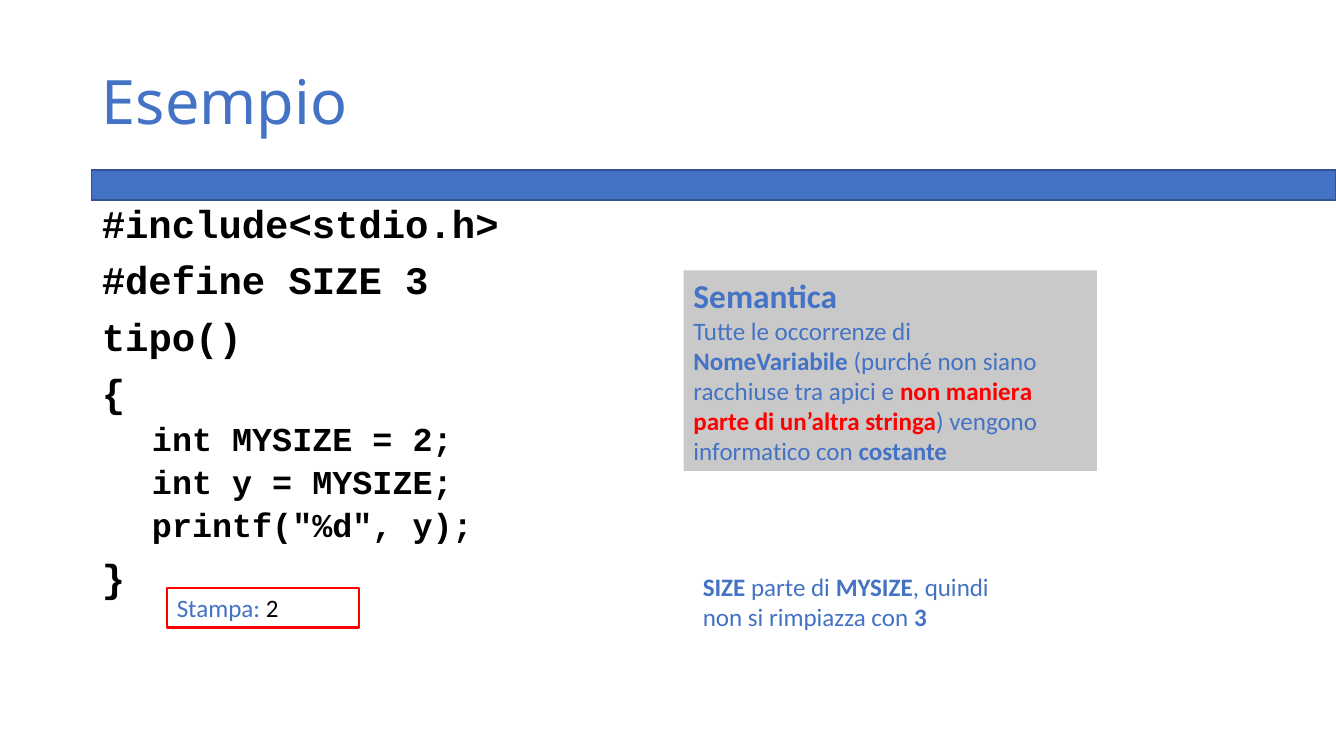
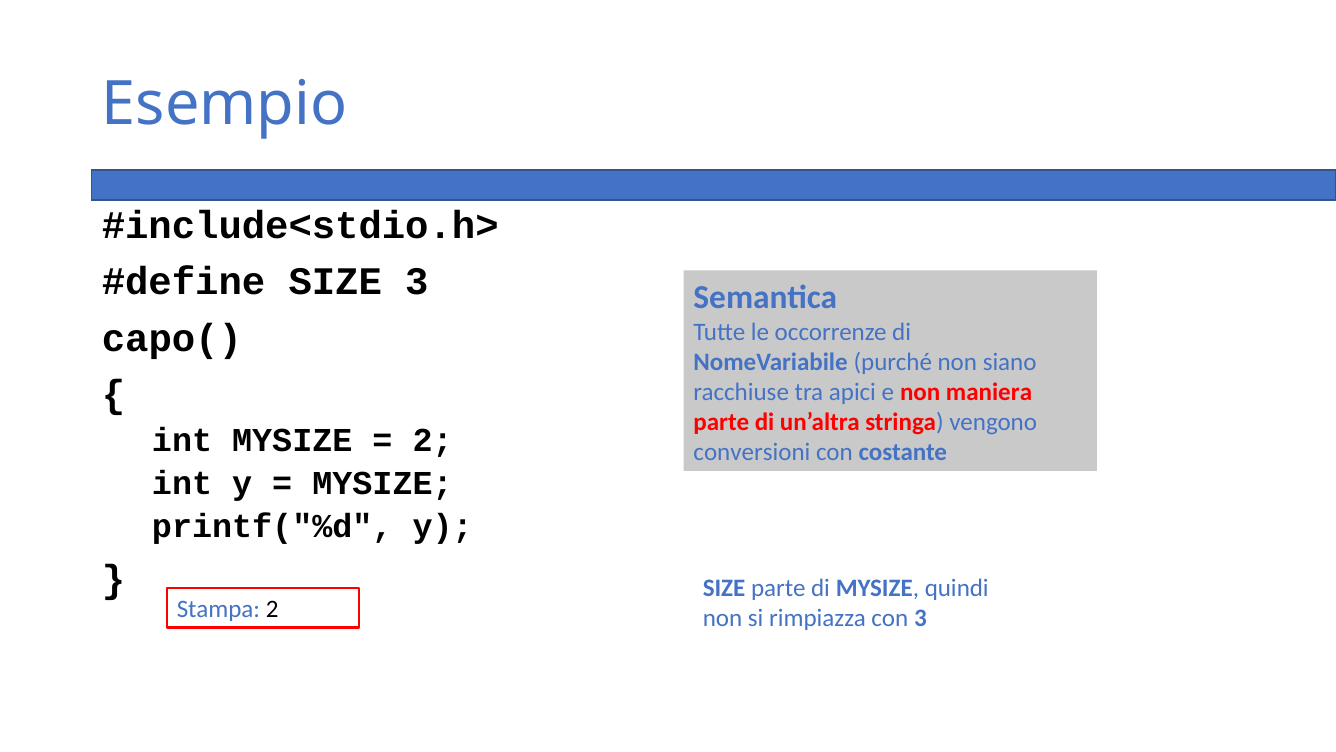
tipo(: tipo( -> capo( (172, 338)
informatico: informatico -> conversioni (752, 452)
